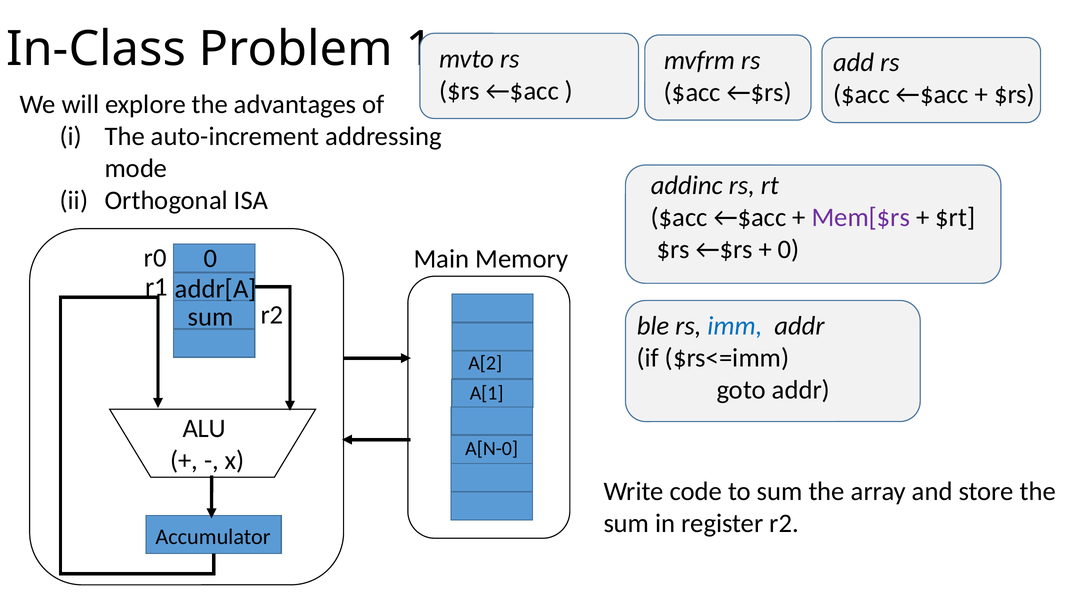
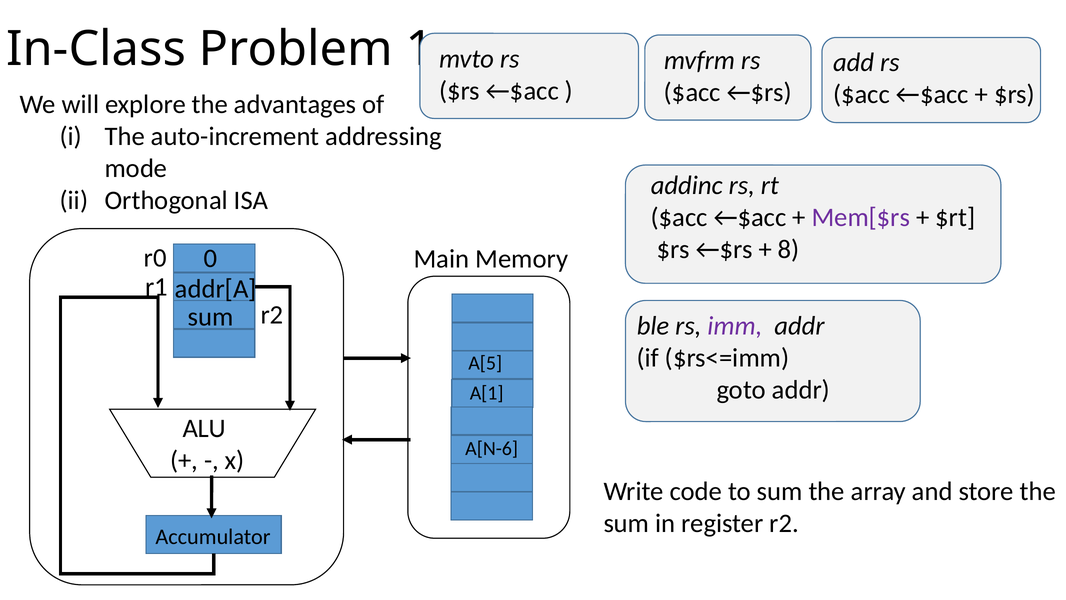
0: 0 -> 8 (789, 249)
imm colour: blue -> purple (735, 326)
A[2: A[2 -> A[5 (485, 363)
A[N-0: A[N-0 -> A[N-6 (492, 449)
